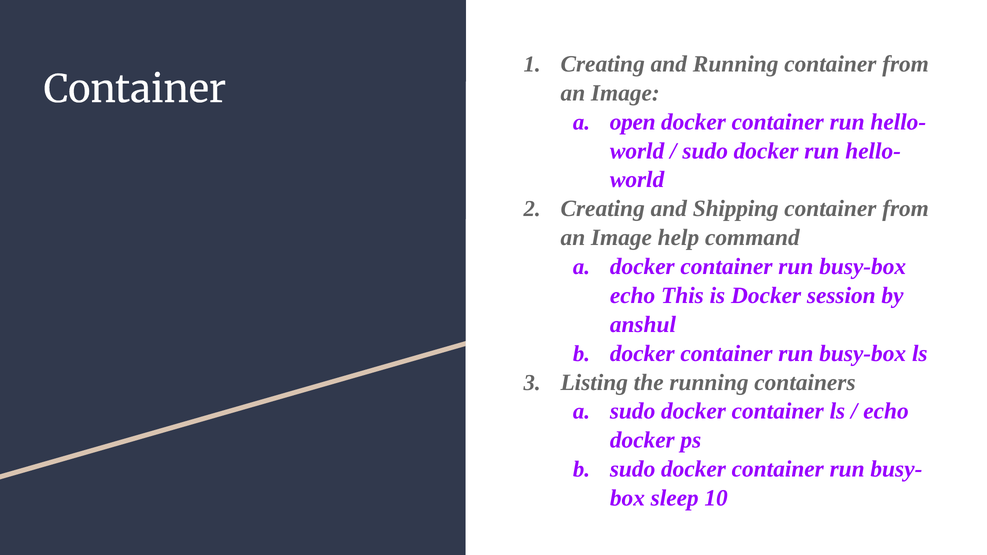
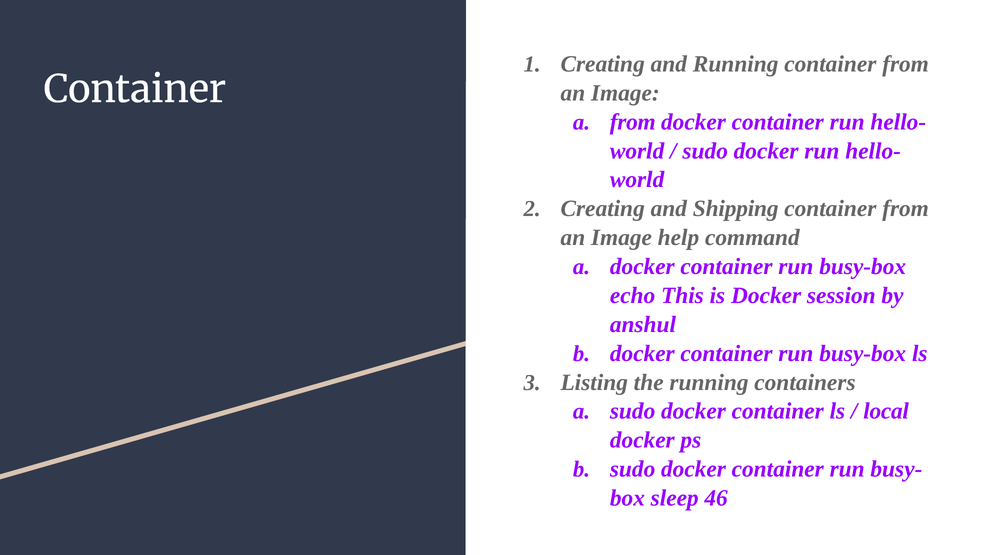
open: open -> from (633, 122)
echo: echo -> local (886, 411)
10: 10 -> 46 (716, 498)
